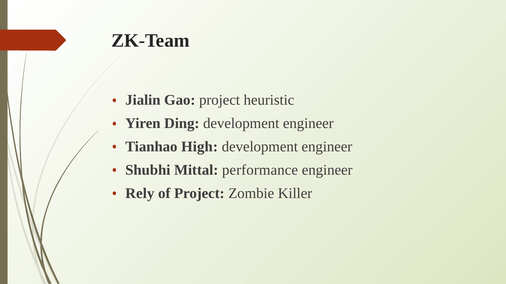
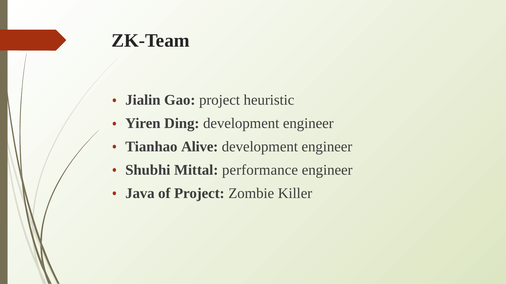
High: High -> Alive (200, 147)
Rely: Rely -> Java (140, 194)
